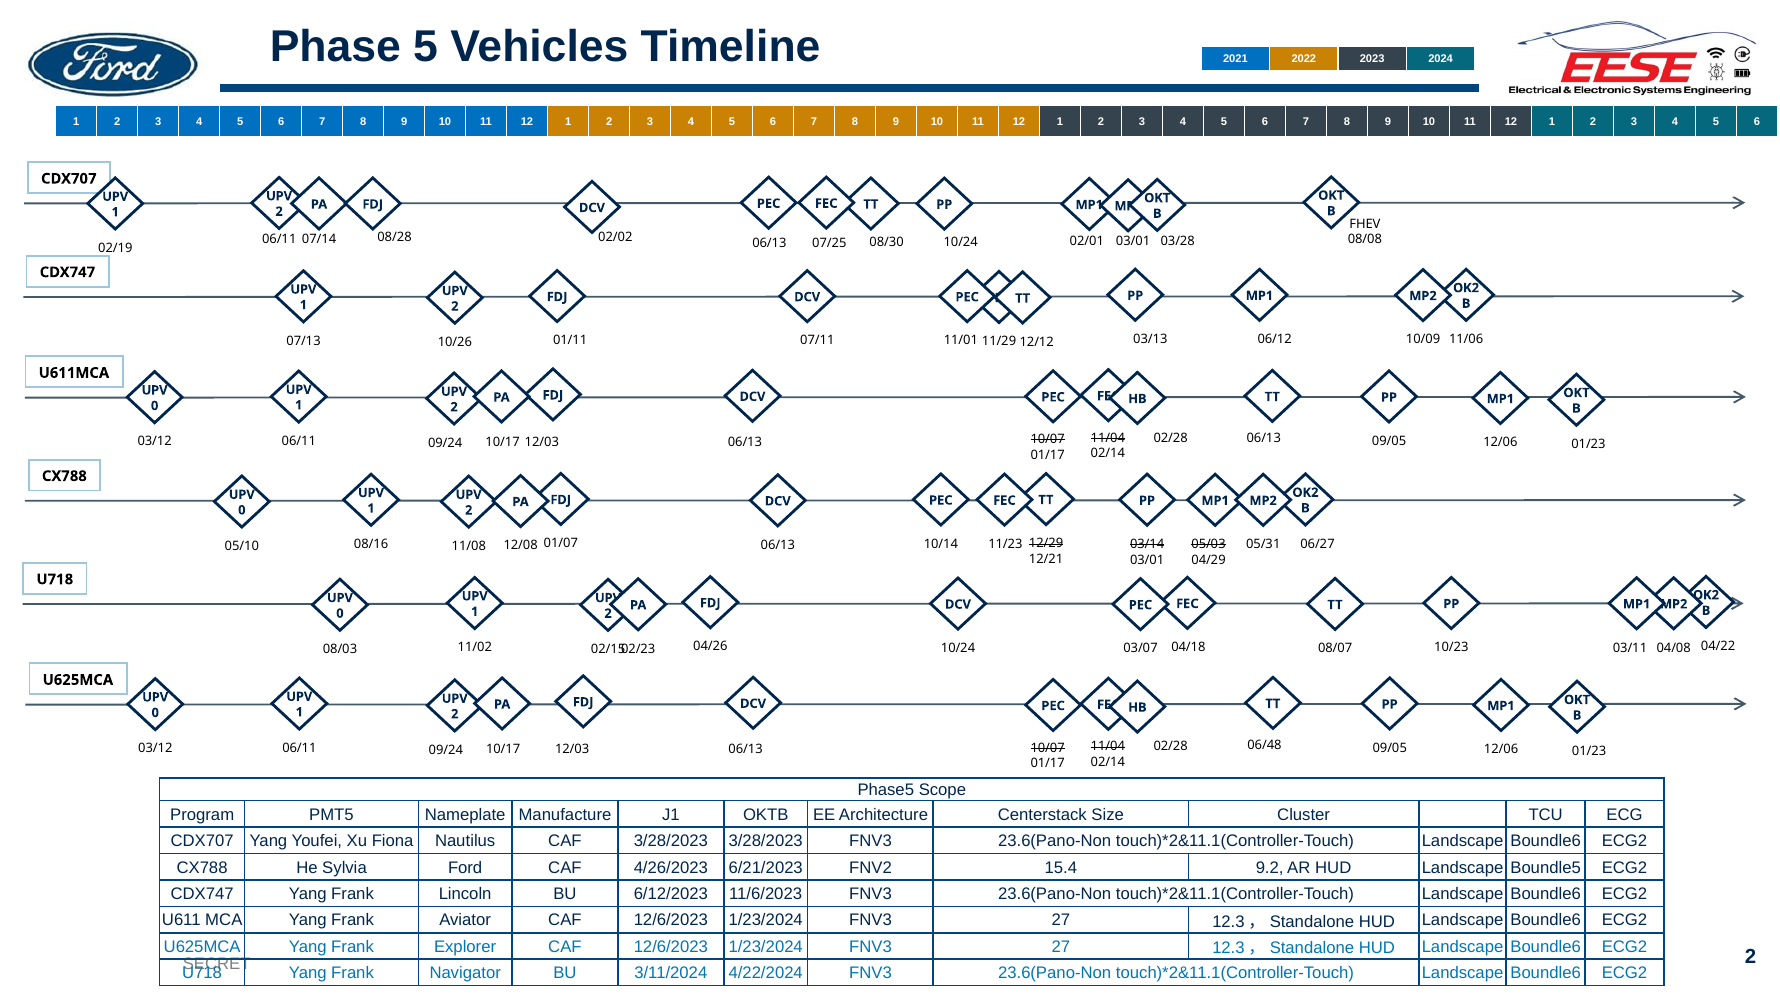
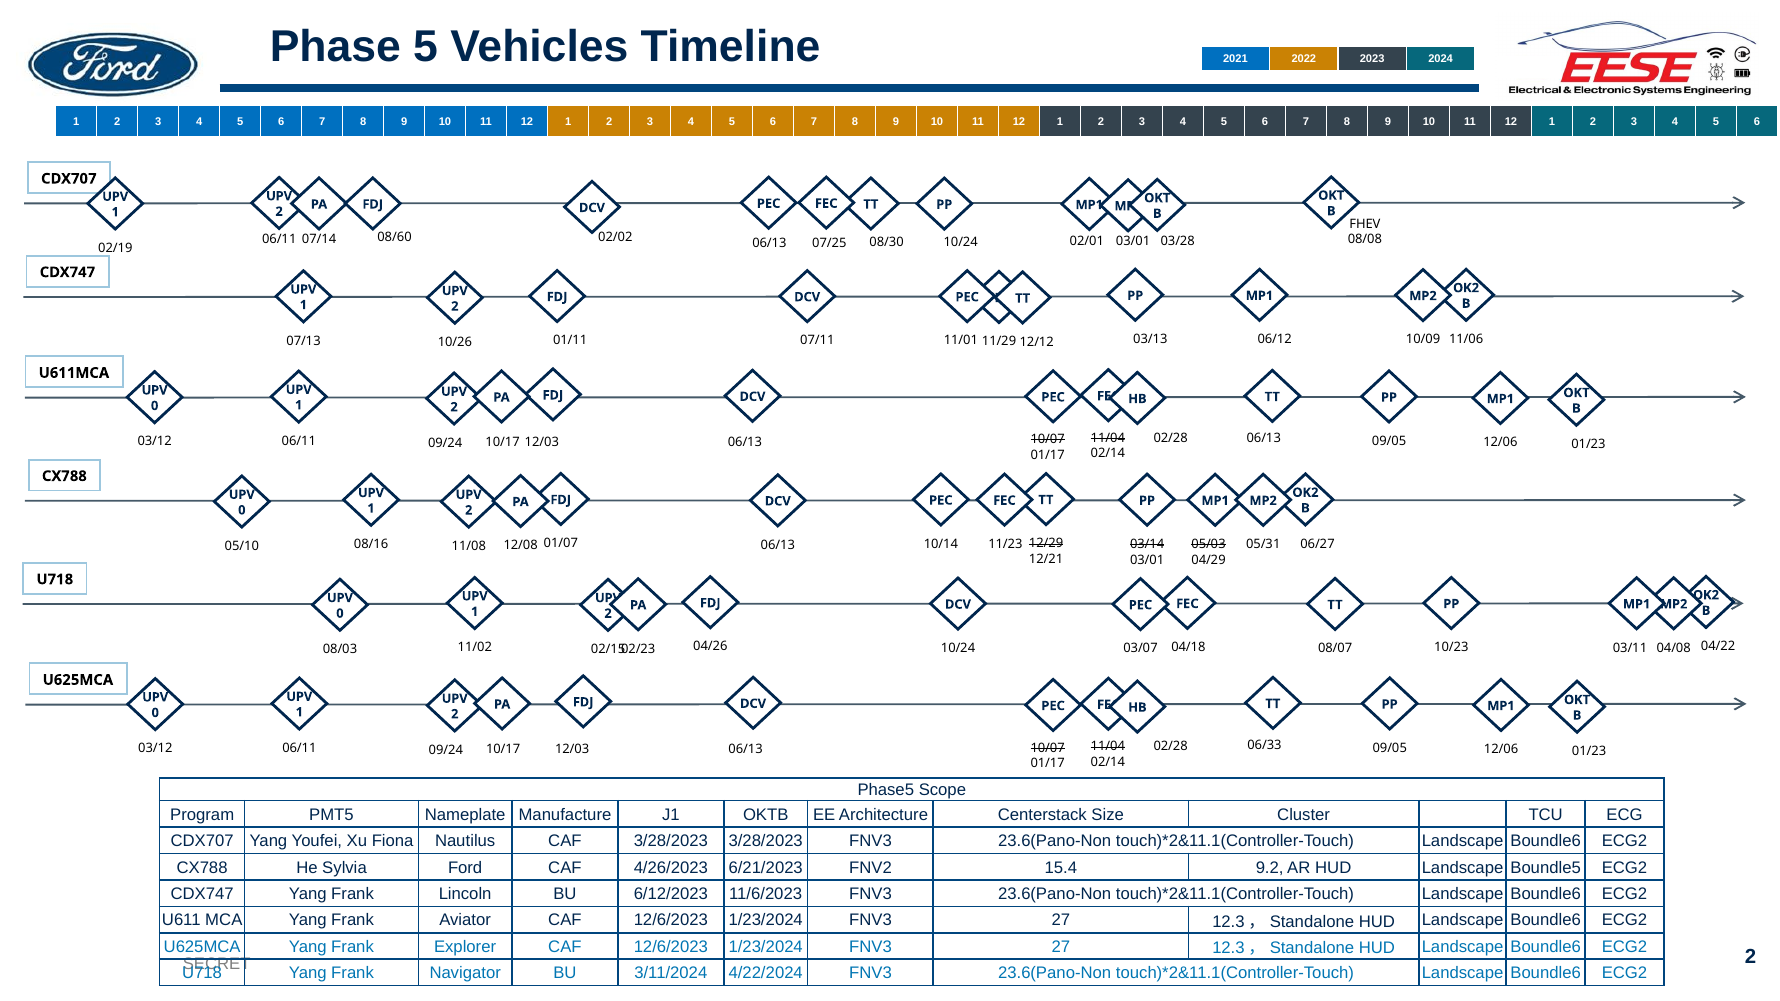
08/28: 08/28 -> 08/60 (395, 237)
06/48: 06/48 -> 06/33 (1264, 745)
